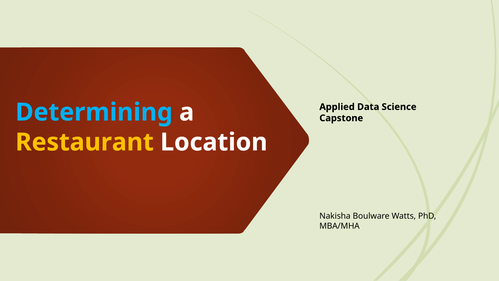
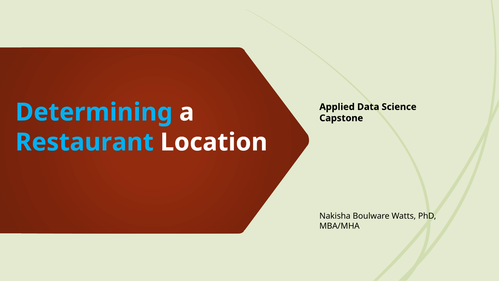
Restaurant colour: yellow -> light blue (85, 142)
